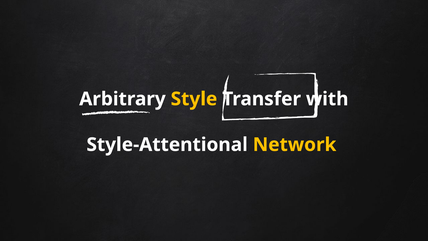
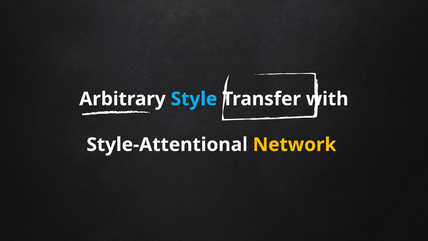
Style colour: yellow -> light blue (194, 99)
